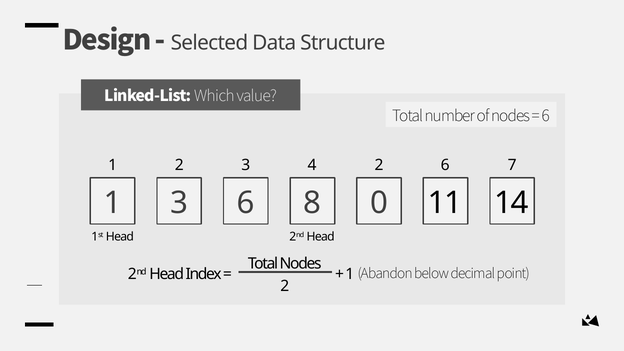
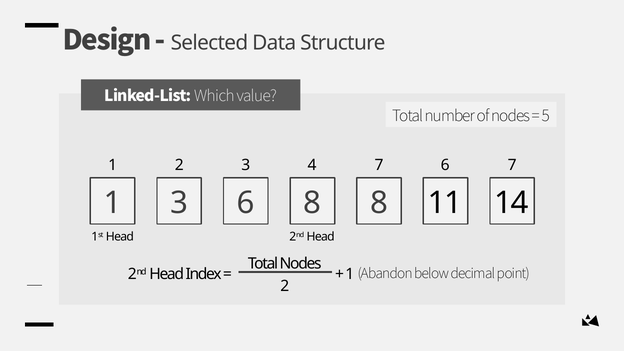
6: 6 -> 5 (546, 116)
4 2: 2 -> 7 (379, 165)
8 0: 0 -> 8 (379, 203)
